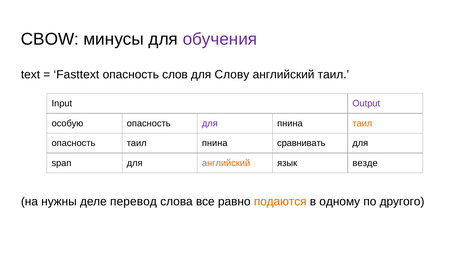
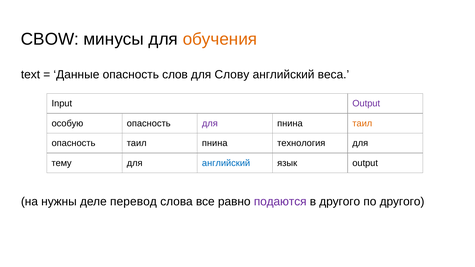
обучения colour: purple -> orange (220, 39)
Fasttext: Fasttext -> Данные (76, 75)
английский таил: таил -> веса (333, 75)
сравнивать: сравнивать -> технология (301, 143)
span: span -> тему (62, 163)
английский colour: orange -> blue (226, 163)
язык везде: везде -> output (365, 163)
подаются colour: orange -> purple (280, 202)
в одному: одному -> другого (340, 202)
